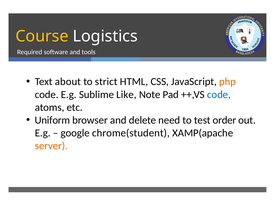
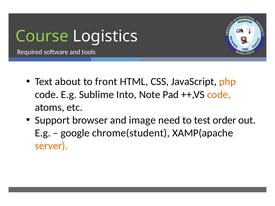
Course colour: yellow -> light green (42, 36)
strict: strict -> front (106, 82)
Like: Like -> Into (126, 95)
code colour: blue -> orange (219, 95)
Uniform: Uniform -> Support (52, 120)
delete: delete -> image (142, 120)
